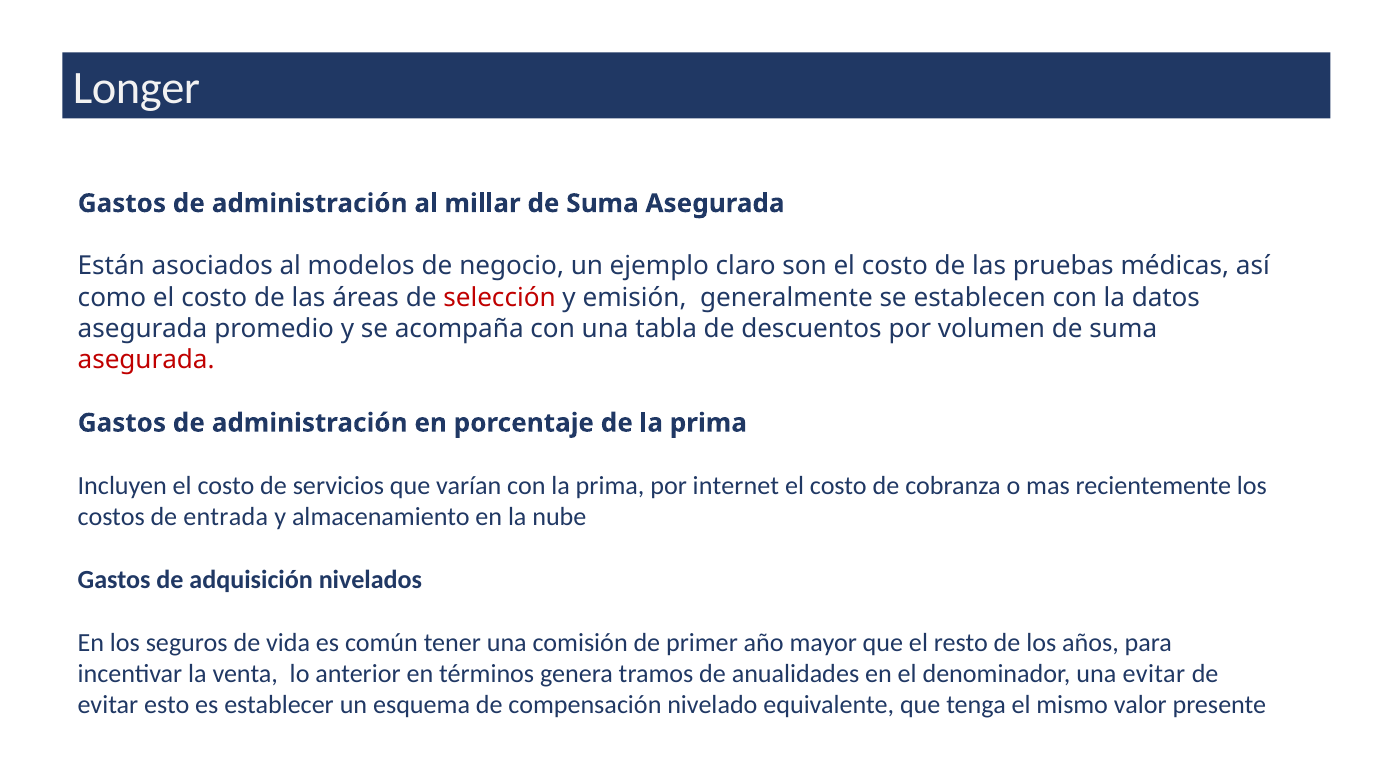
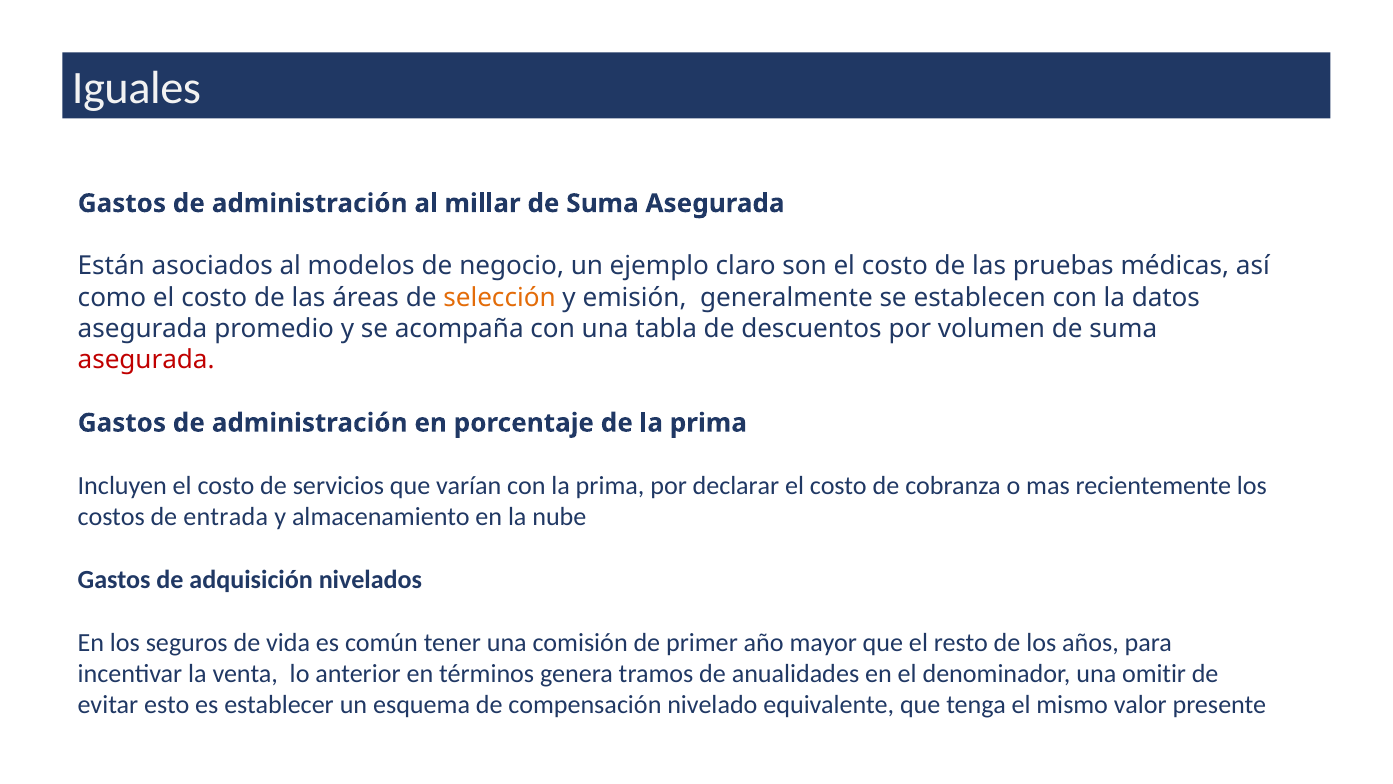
Longer: Longer -> Iguales (136, 88)
selección colour: red -> orange (500, 297)
internet: internet -> declarar (736, 485)
una evitar: evitar -> omitir (1154, 673)
